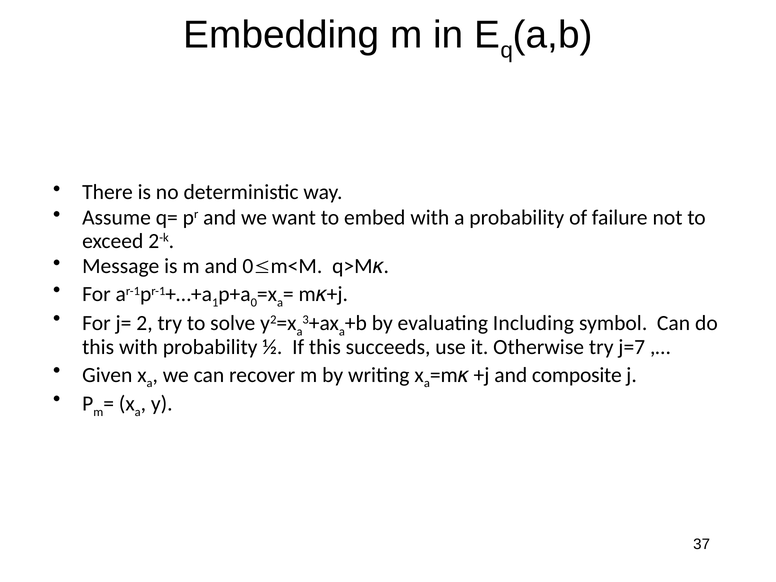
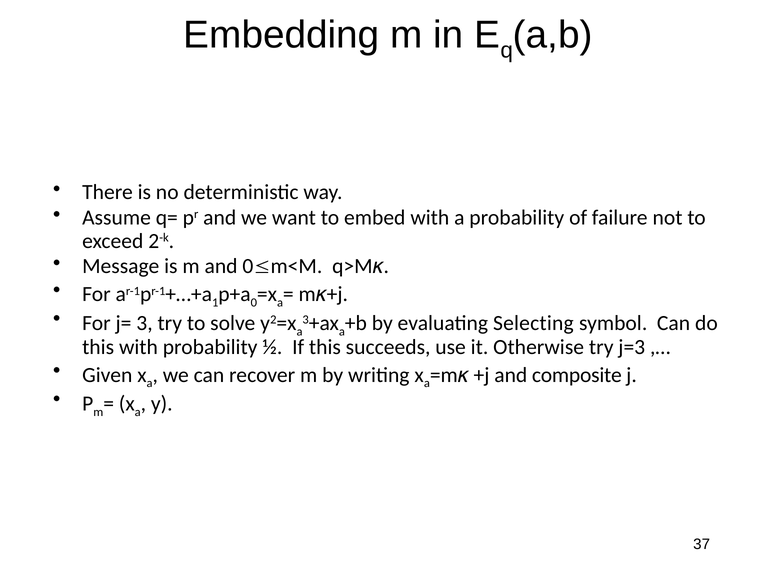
2: 2 -> 3 (145, 323)
Including: Including -> Selecting (533, 323)
j=7: j=7 -> j=3 (632, 347)
